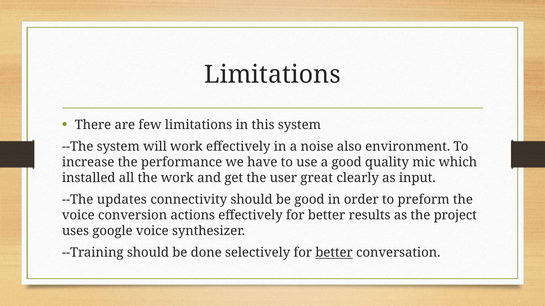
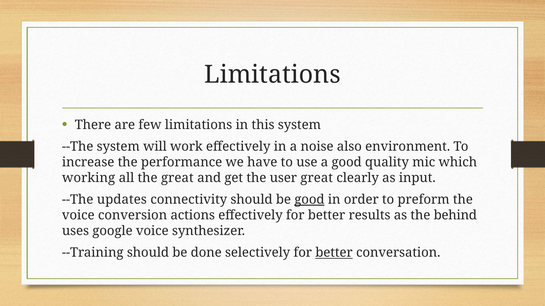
installed: installed -> working (89, 178)
the work: work -> great (177, 178)
good underline: none -> present (309, 200)
project: project -> behind (455, 216)
